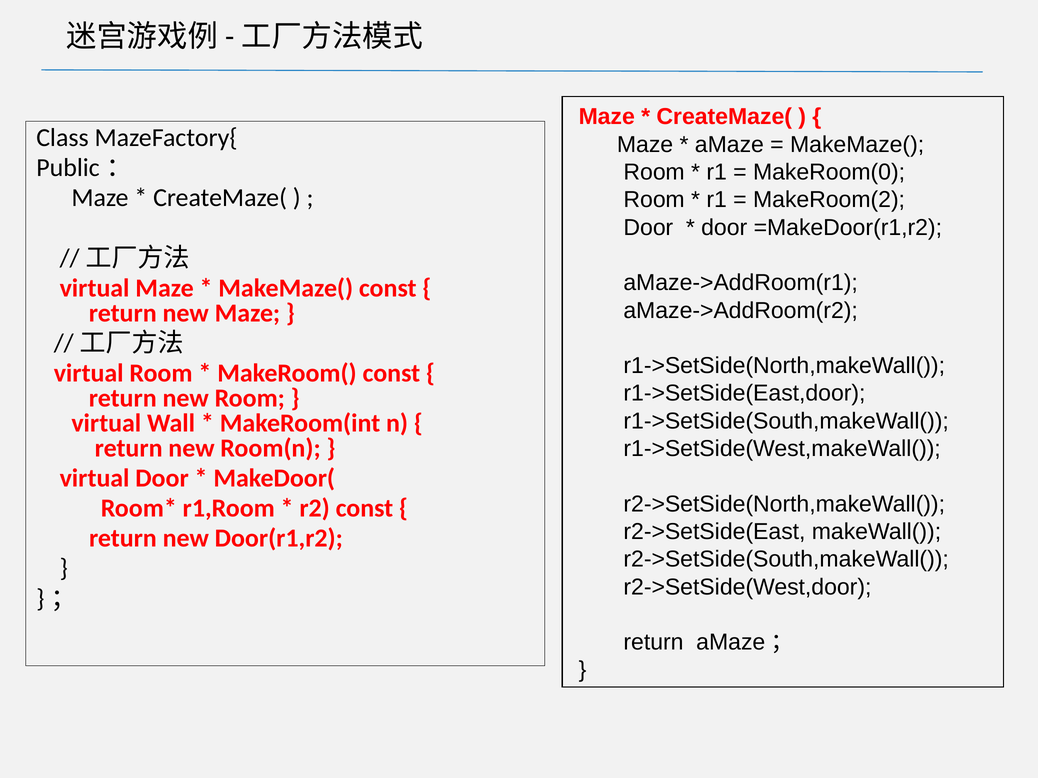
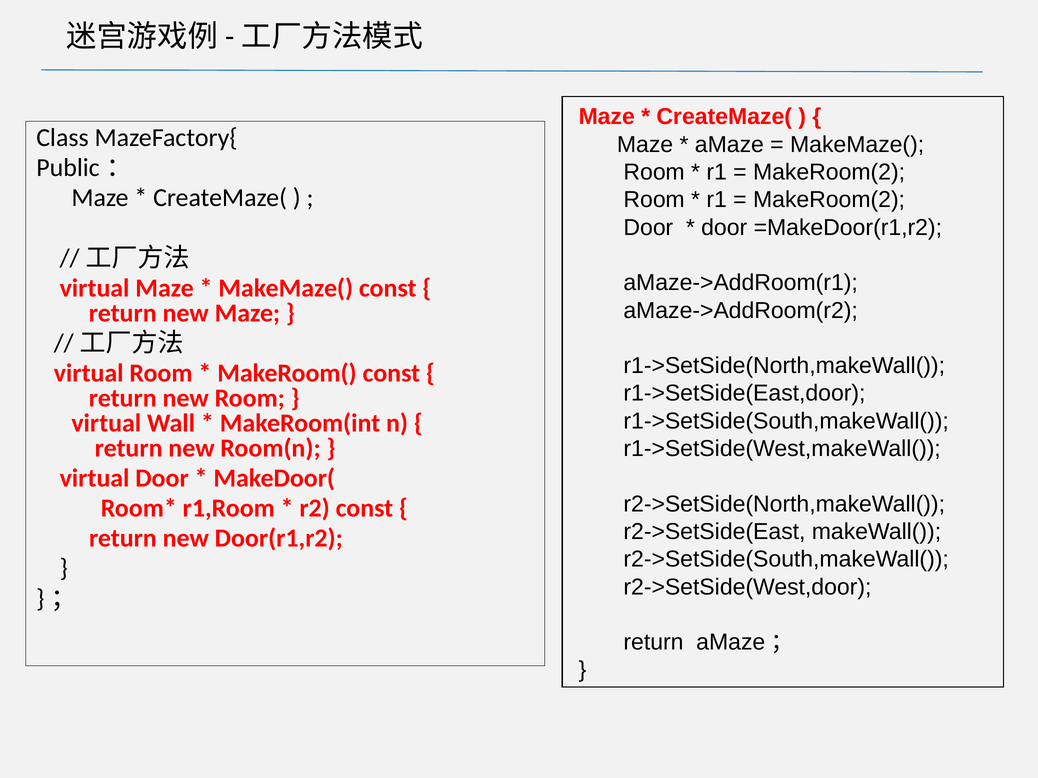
MakeRoom(0: MakeRoom(0 -> MakeRoom(2 (829, 172)
